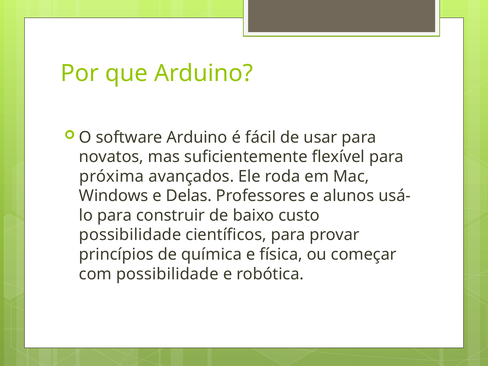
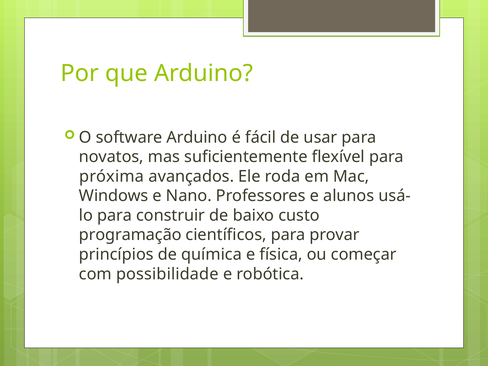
Delas: Delas -> Nano (189, 196)
possibilidade: possibilidade -> programação (130, 235)
